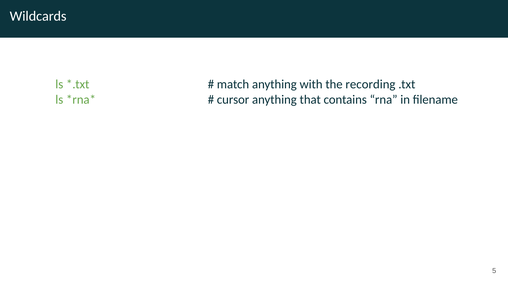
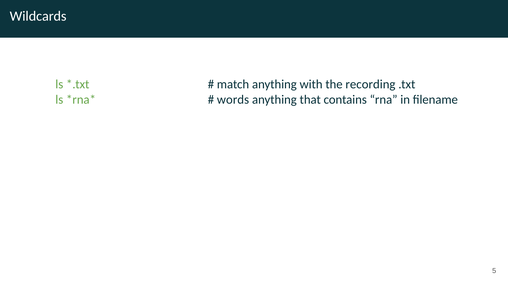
cursor: cursor -> words (233, 100)
